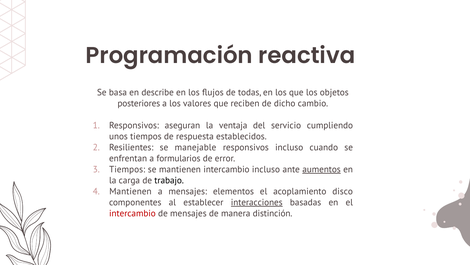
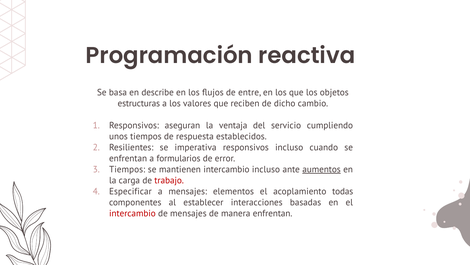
todas: todas -> entre (250, 92)
posteriores: posteriores -> estructuras (139, 103)
manejable: manejable -> imperativa (196, 147)
trabajo colour: black -> red (169, 180)
Mantienen: Mantienen -> Especificar (130, 191)
disco: disco -> todas (343, 191)
interacciones underline: present -> none (257, 202)
manera distinción: distinción -> enfrentan (273, 213)
